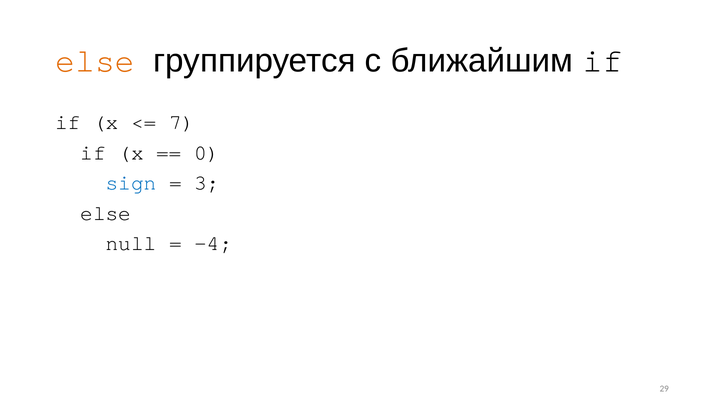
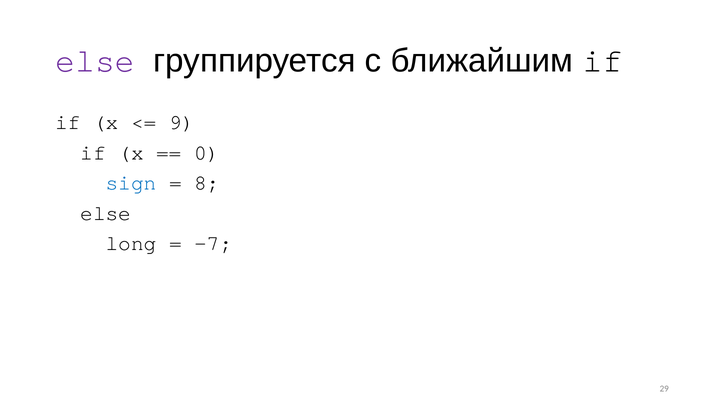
else colour: orange -> purple (95, 61)
7: 7 -> 9 (182, 122)
3: 3 -> 8 (207, 183)
null: null -> long (131, 244)
-4: -4 -> -7 (213, 244)
